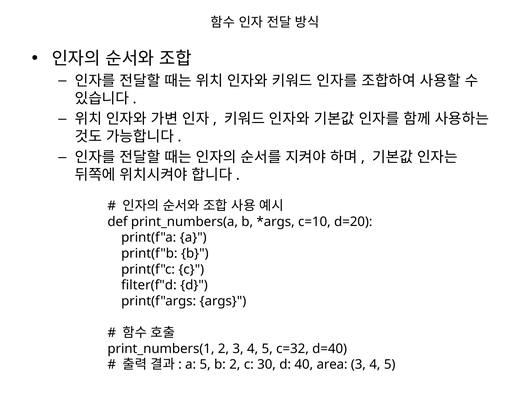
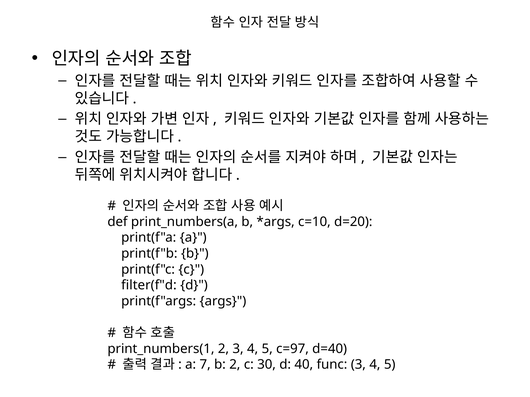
c=32: c=32 -> c=97 (292, 349)
a 5: 5 -> 7 (205, 365)
area: area -> func (332, 365)
